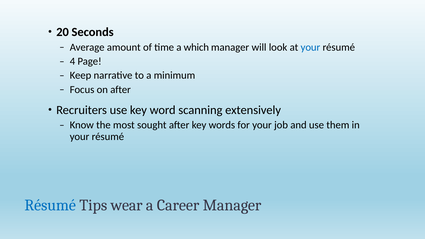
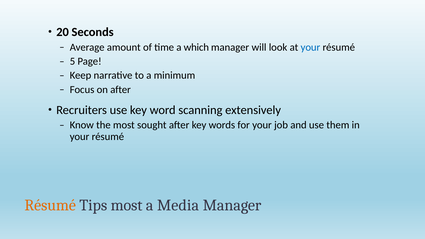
4: 4 -> 5 (72, 61)
Résumé colour: blue -> orange (50, 205)
Tips wear: wear -> most (127, 205)
Career: Career -> Media (178, 205)
